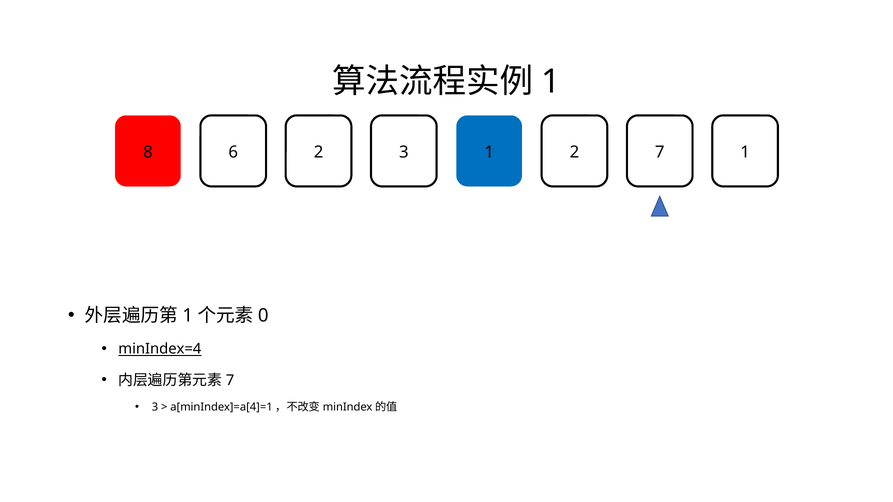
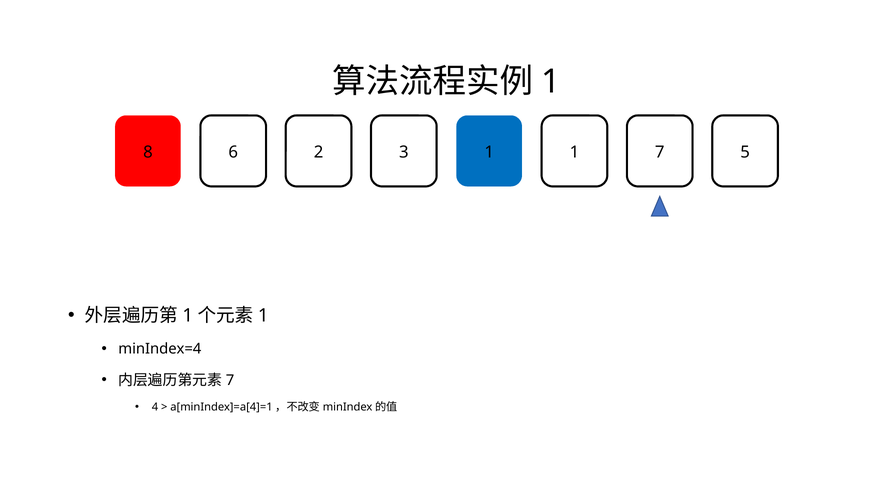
1 2: 2 -> 1 (574, 152)
7 1: 1 -> 5 (745, 152)
0: 0 -> 1 (263, 316)
minIndex=4 underline: present -> none (160, 349)
3: 3 -> 4 (155, 407)
